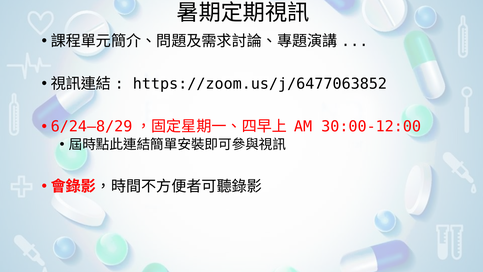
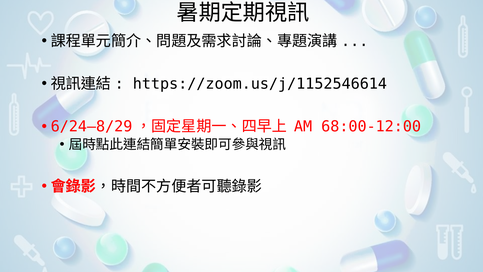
https://zoom.us/j/6477063852: https://zoom.us/j/6477063852 -> https://zoom.us/j/1152546614 (260, 84)
30:00-12:00: 30:00-12:00 -> 68:00-12:00 (371, 126)
